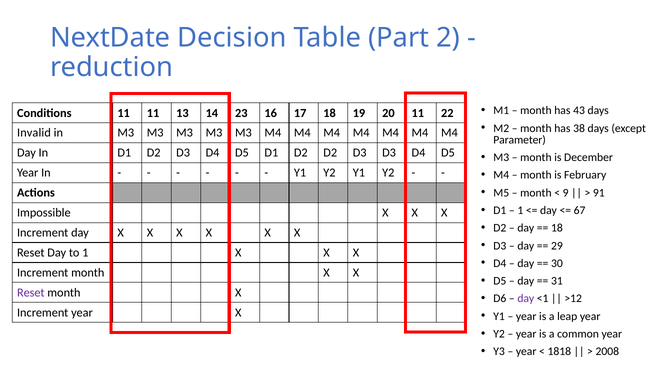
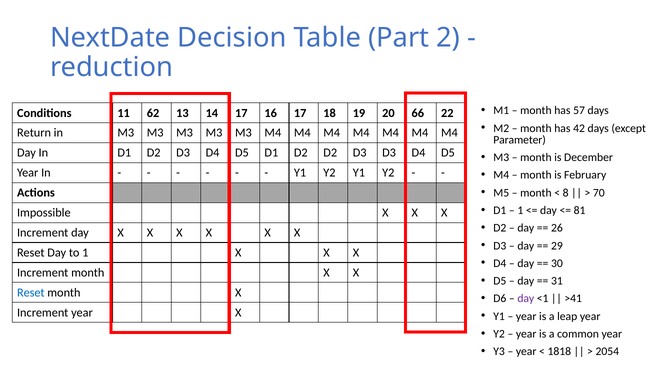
43: 43 -> 57 (579, 111)
11 11: 11 -> 62 (153, 113)
14 23: 23 -> 17 (241, 113)
20 11: 11 -> 66 (418, 113)
38: 38 -> 42 (579, 128)
Invalid: Invalid -> Return (34, 133)
9: 9 -> 8 (566, 193)
91: 91 -> 70 (599, 193)
67: 67 -> 81 (580, 210)
18: 18 -> 26 (557, 228)
Reset colour: purple -> blue (31, 293)
>12: >12 -> >41 (573, 299)
2008: 2008 -> 2054 (607, 352)
